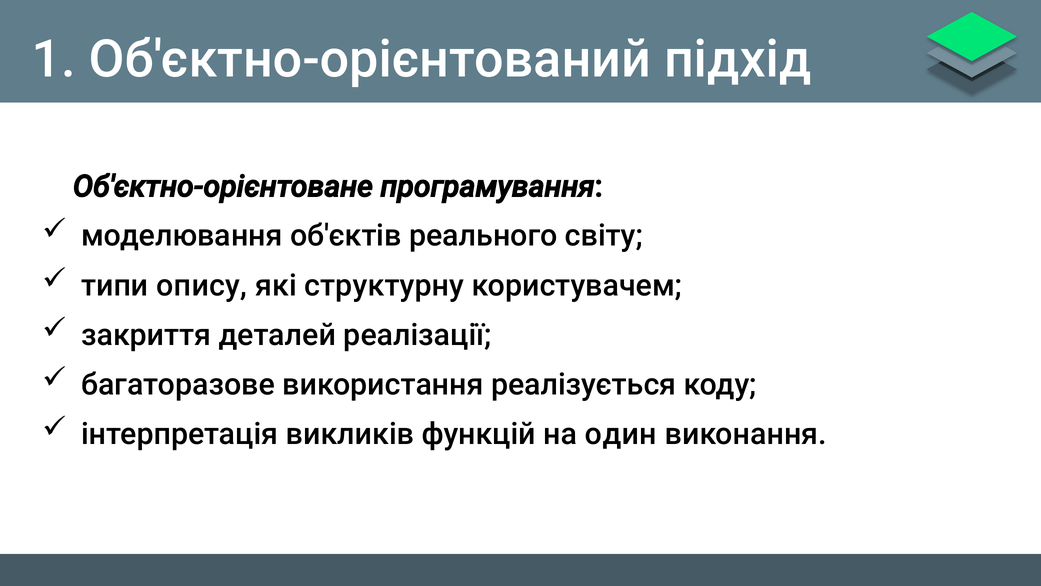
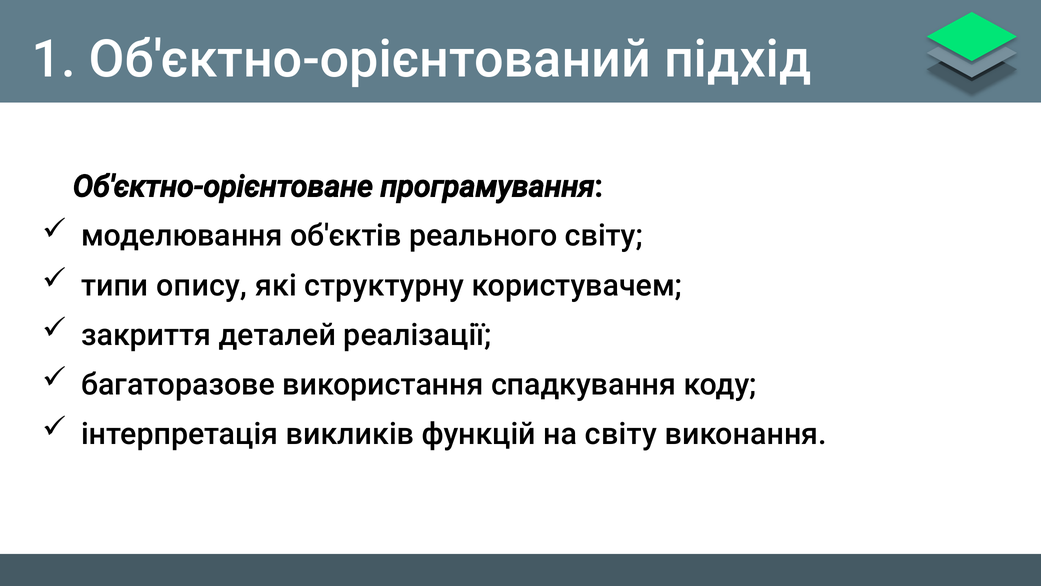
реалізується: реалізується -> спадкування (584, 384)
на один: один -> світу (621, 434)
